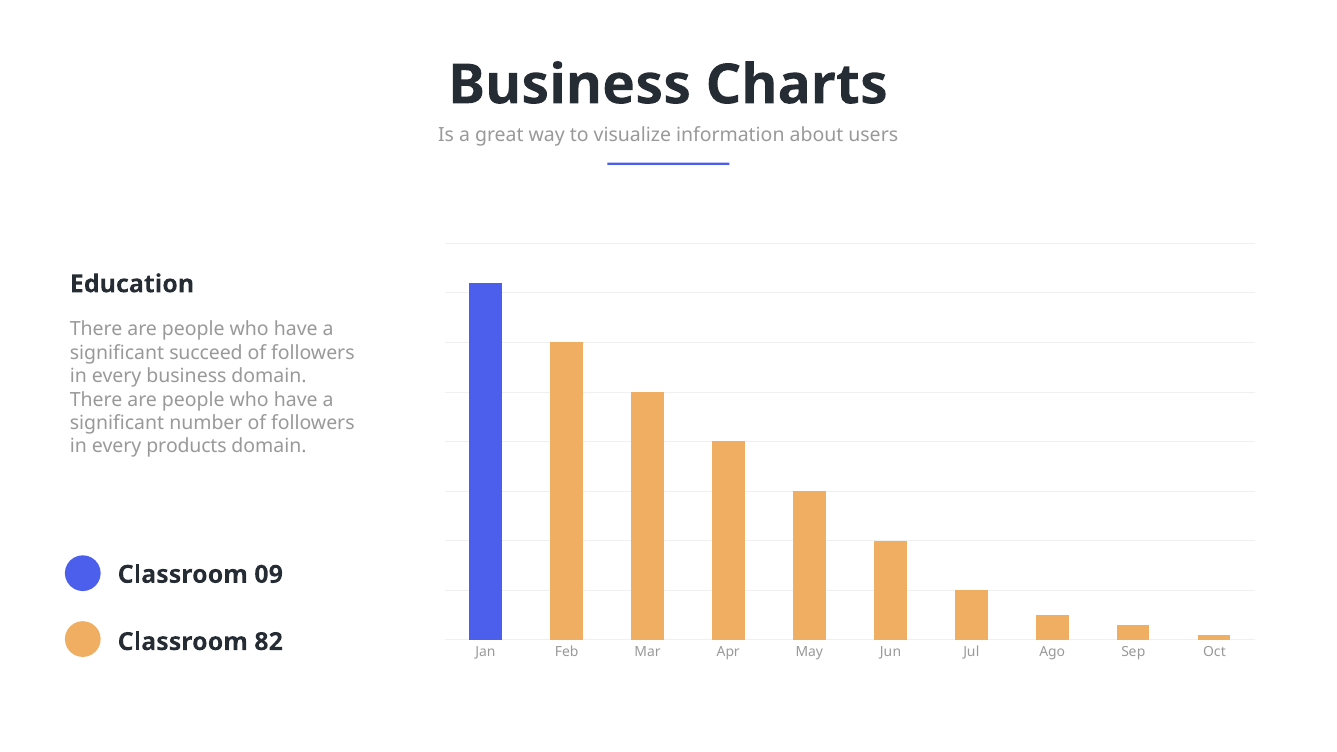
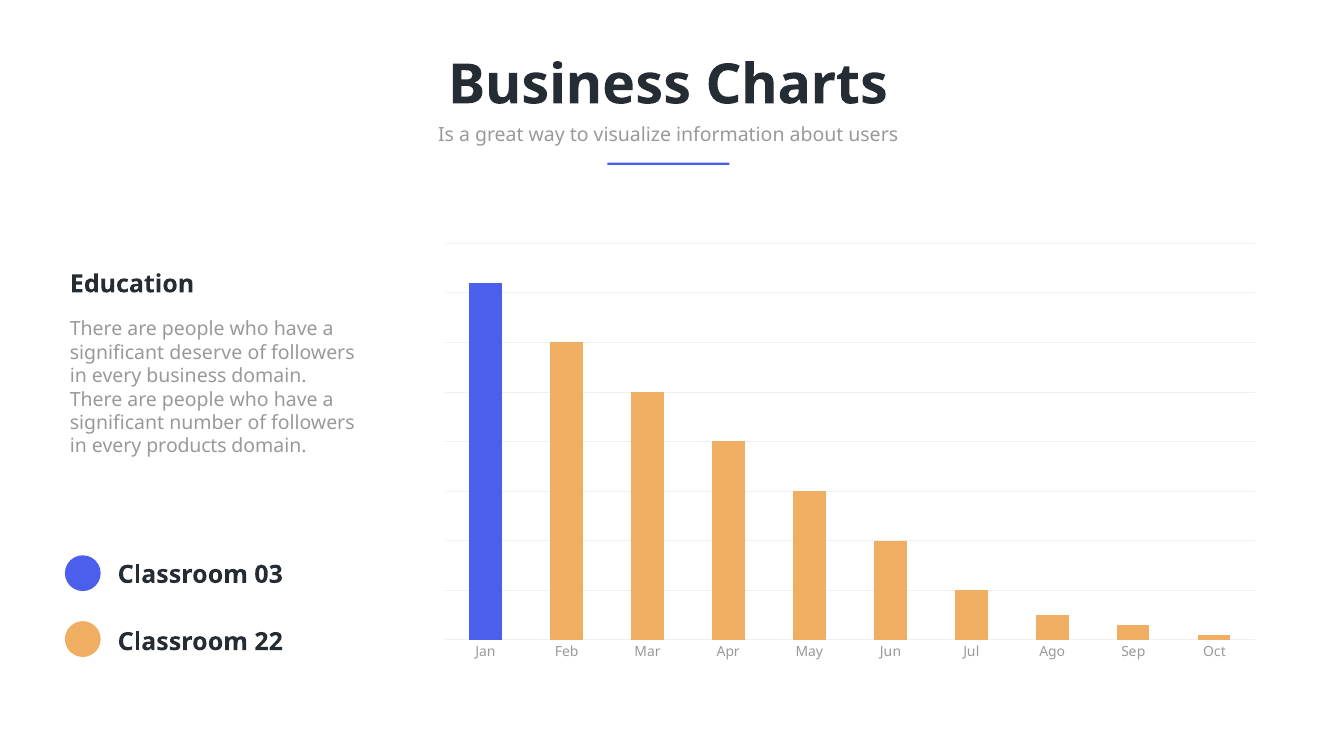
succeed: succeed -> deserve (206, 353)
09: 09 -> 03 (269, 575)
82: 82 -> 22 (269, 642)
